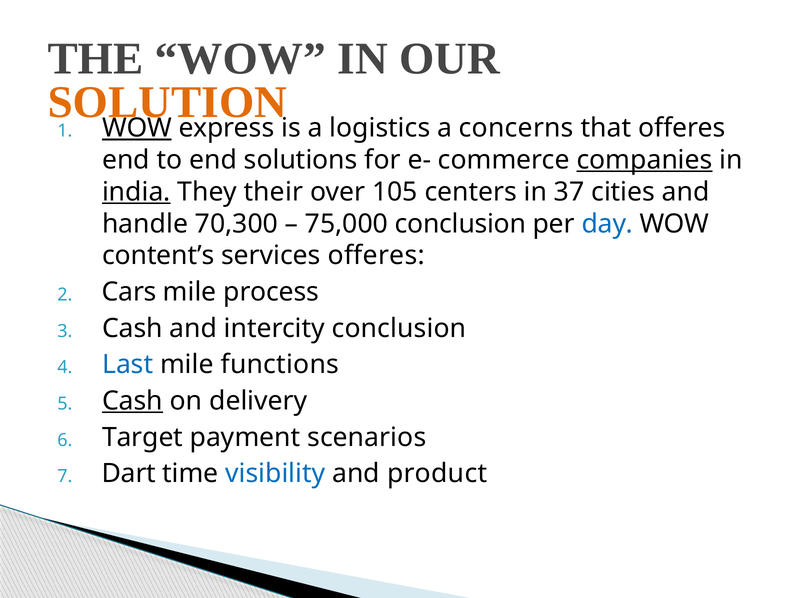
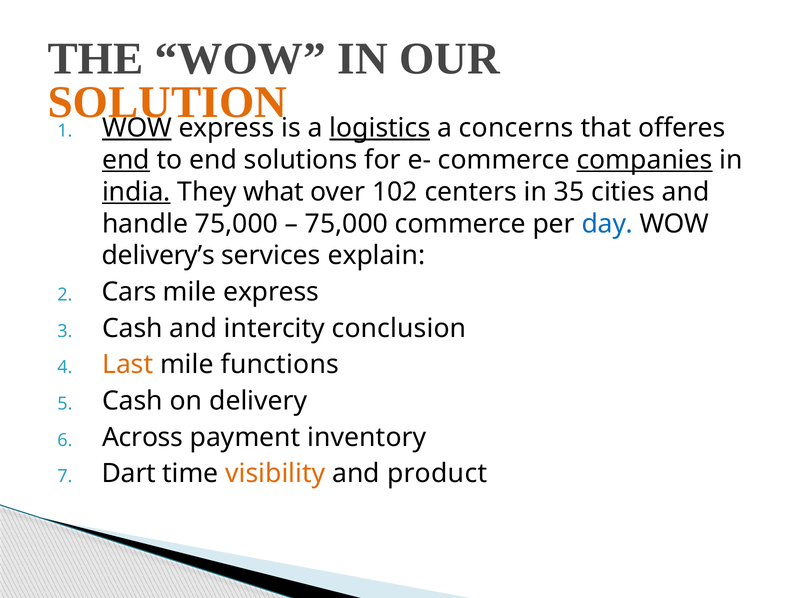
logistics underline: none -> present (380, 128)
end underline: none -> present (126, 160)
their: their -> what (274, 192)
105: 105 -> 102 (395, 192)
37: 37 -> 35 (569, 192)
handle 70,300: 70,300 -> 75,000 (236, 224)
75,000 conclusion: conclusion -> commerce (460, 224)
content’s: content’s -> delivery’s (158, 256)
services offeres: offeres -> explain (376, 256)
mile process: process -> express (271, 292)
Last colour: blue -> orange (128, 364)
Cash underline: present -> none (133, 401)
Target: Target -> Across (143, 437)
scenarios: scenarios -> inventory (367, 437)
visibility colour: blue -> orange (275, 473)
